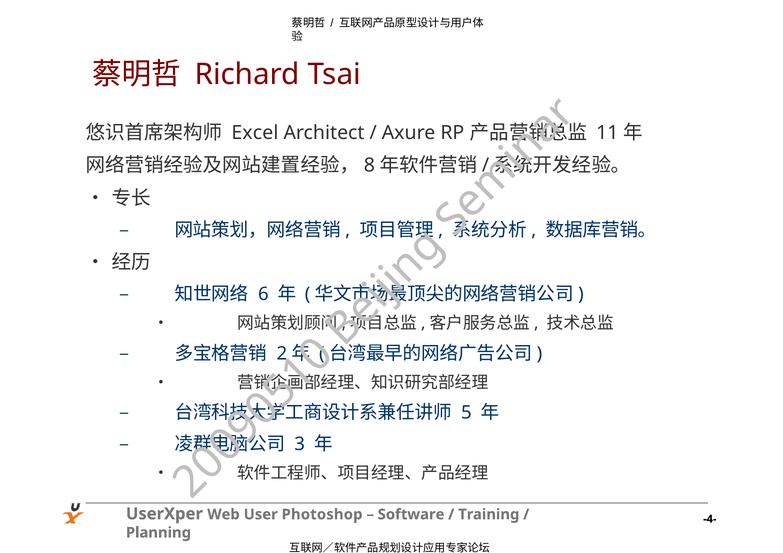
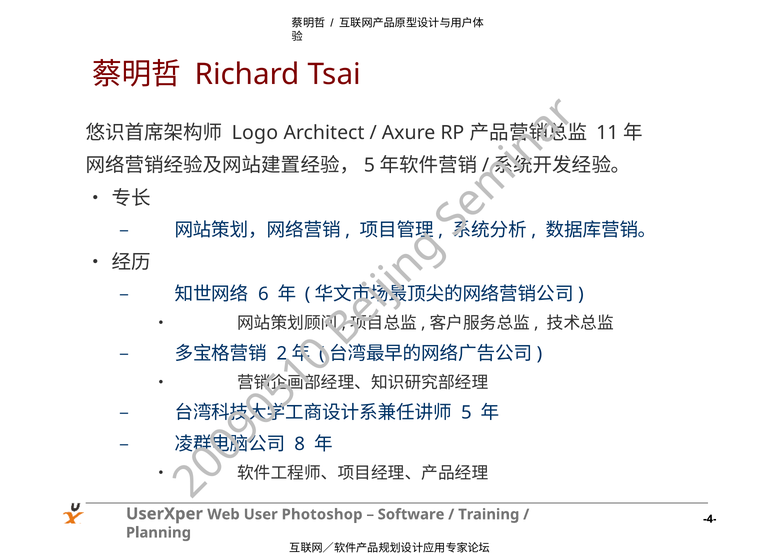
Excel: Excel -> Logo (255, 133)
8: 8 -> 5 (369, 166)
3: 3 -> 8 (300, 444)
